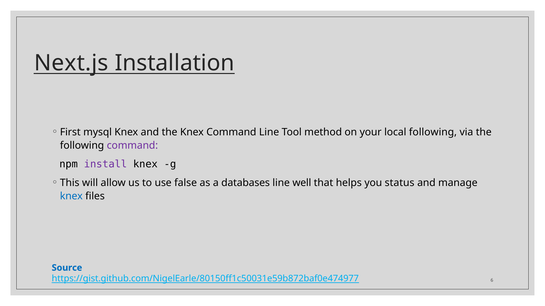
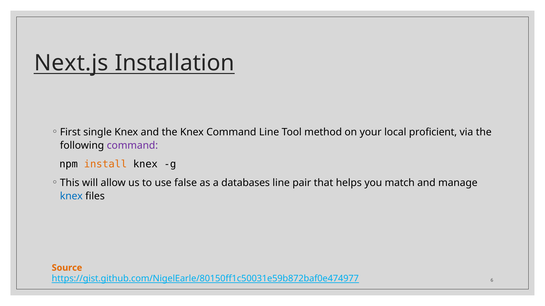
mysql: mysql -> single (98, 132)
local following: following -> proficient (433, 132)
install colour: purple -> orange (105, 164)
well: well -> pair (302, 183)
status: status -> match (400, 183)
Source colour: blue -> orange (67, 268)
